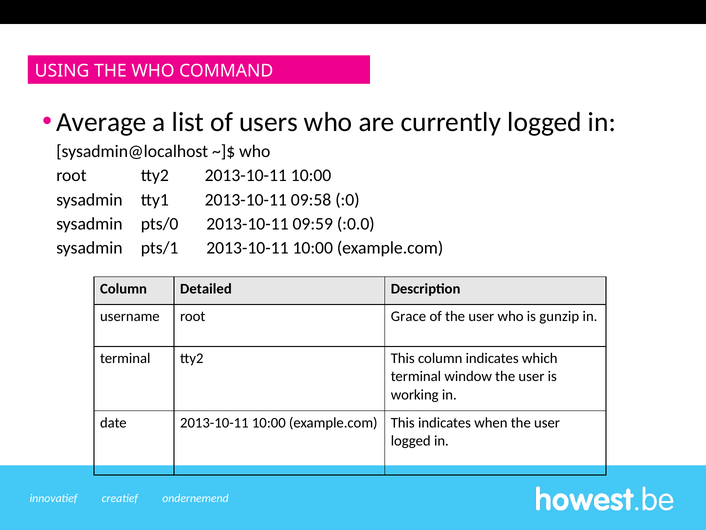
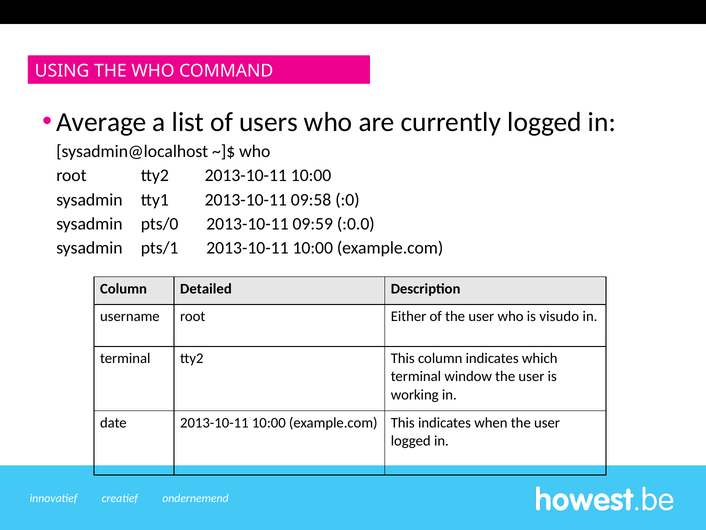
Grace: Grace -> Either (409, 316)
gunzip: gunzip -> visudo (559, 316)
